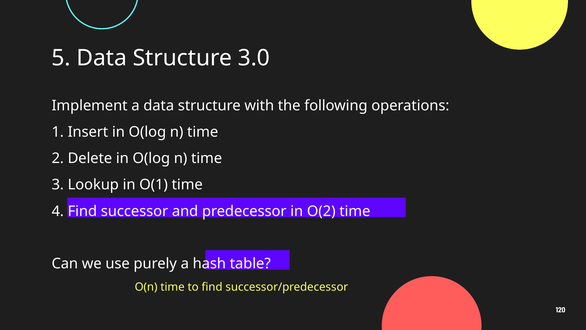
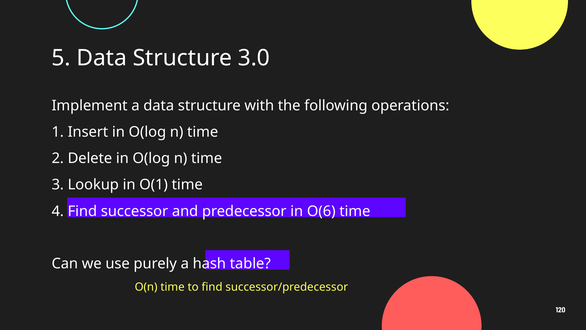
O(2: O(2 -> O(6 (321, 211)
